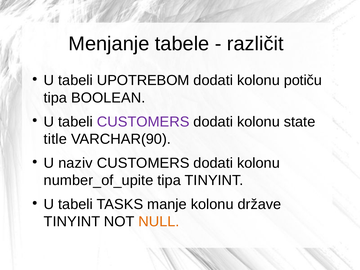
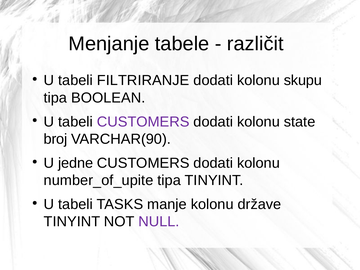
UPOTREBOM: UPOTREBOM -> FILTRIRANJE (143, 80)
potiču: potiču -> skupu (303, 80)
title: title -> broj (55, 139)
naziv: naziv -> jedne (76, 163)
NULL colour: orange -> purple (159, 222)
